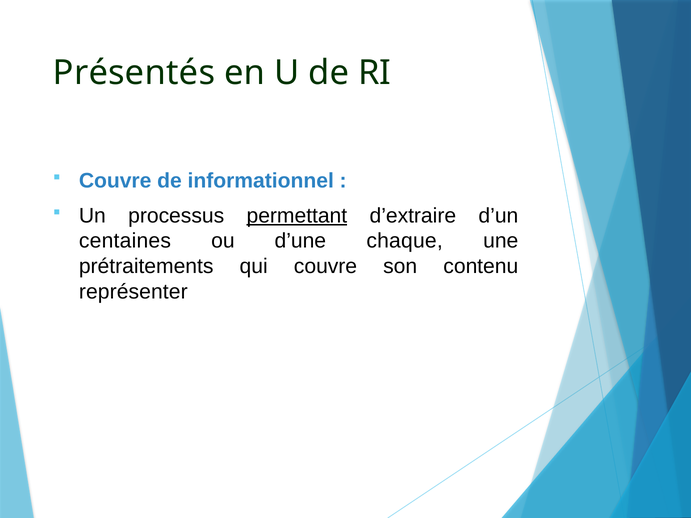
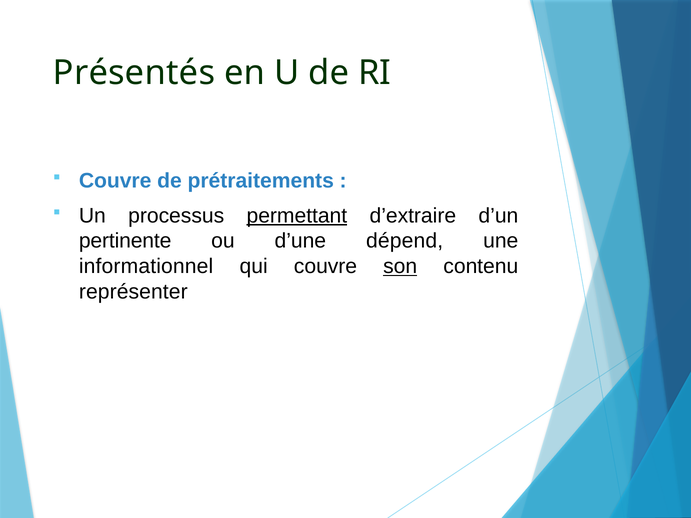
informationnel: informationnel -> prétraitements (261, 181)
centaines: centaines -> pertinente (125, 241)
chaque: chaque -> dépend (405, 241)
prétraitements: prétraitements -> informationnel (146, 266)
son underline: none -> present (400, 266)
